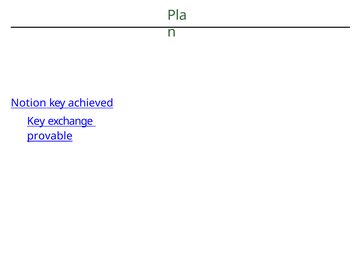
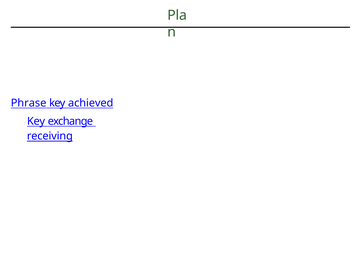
Notion: Notion -> Phrase (29, 103)
provable: provable -> receiving (50, 136)
